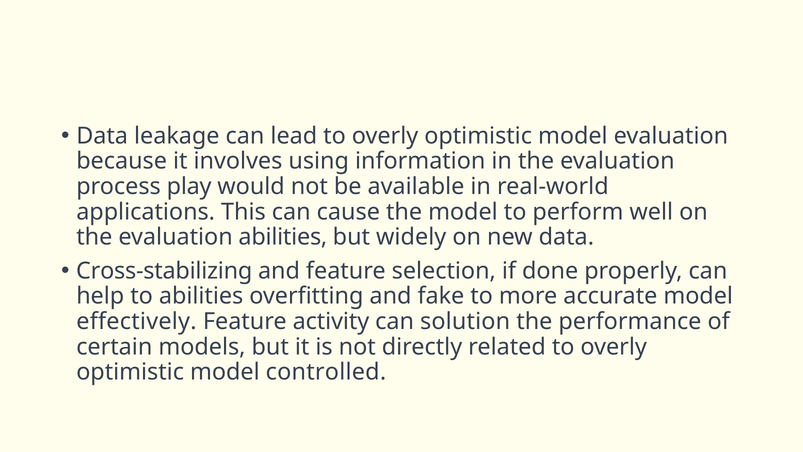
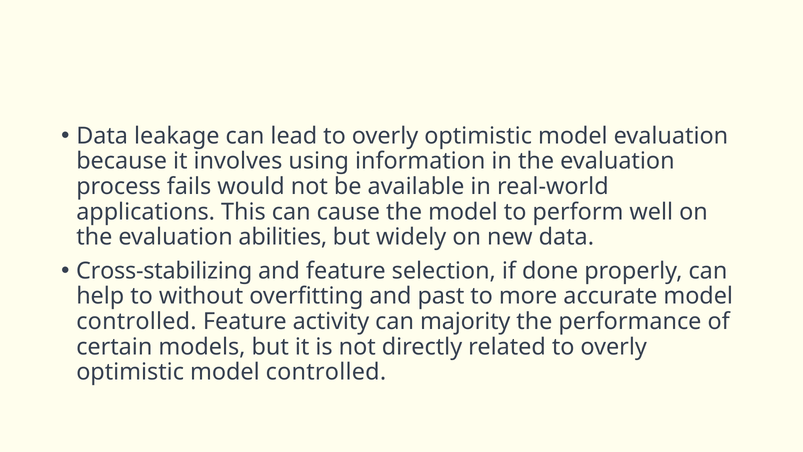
play: play -> fails (189, 186)
to abilities: abilities -> without (201, 296)
fake: fake -> past (441, 296)
effectively: effectively -> controlled (136, 321)
solution: solution -> majority (465, 321)
